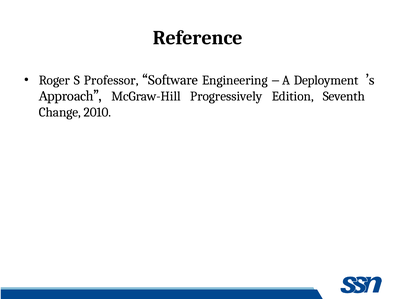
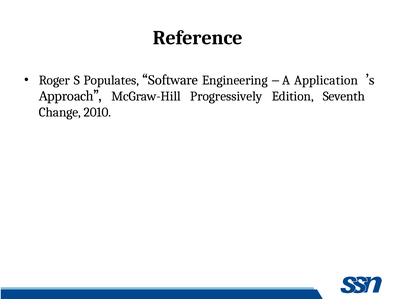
Professor: Professor -> Populates (111, 80)
Deployment: Deployment -> Application (326, 80)
